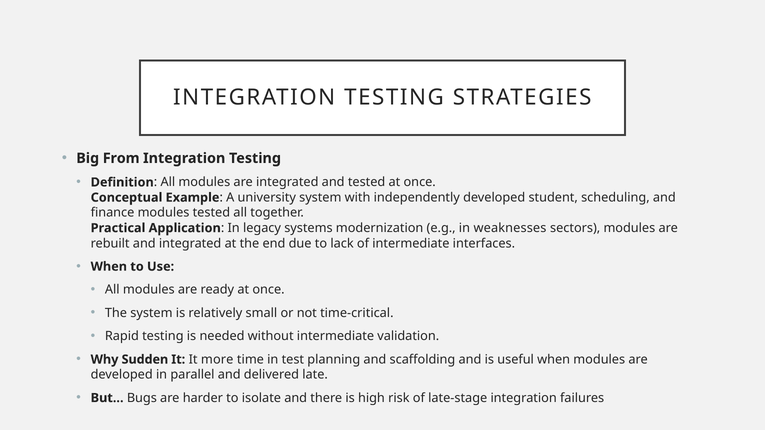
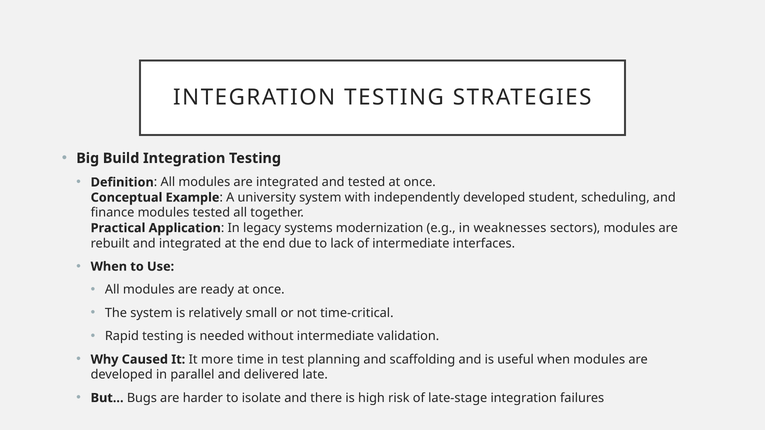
From: From -> Build (121, 158)
Sudden: Sudden -> Caused (145, 360)
